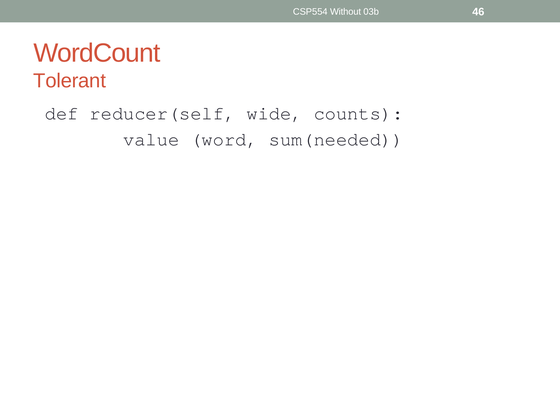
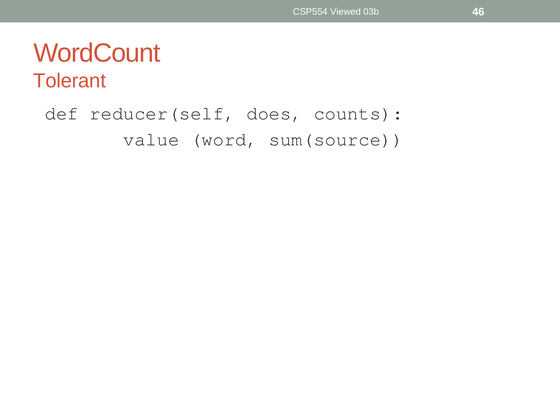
Without: Without -> Viewed (346, 12)
wide: wide -> does (274, 113)
sum(needed: sum(needed -> sum(source (336, 139)
